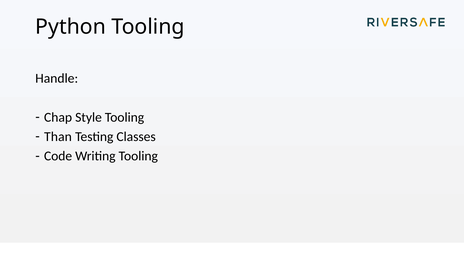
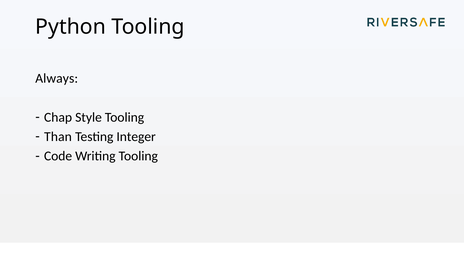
Handle: Handle -> Always (57, 78)
Classes: Classes -> Integer (136, 137)
